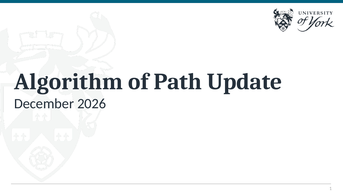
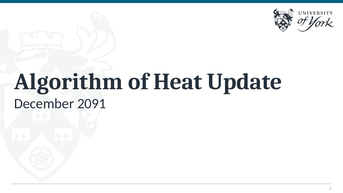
Path: Path -> Heat (178, 82)
2026: 2026 -> 2091 (92, 104)
